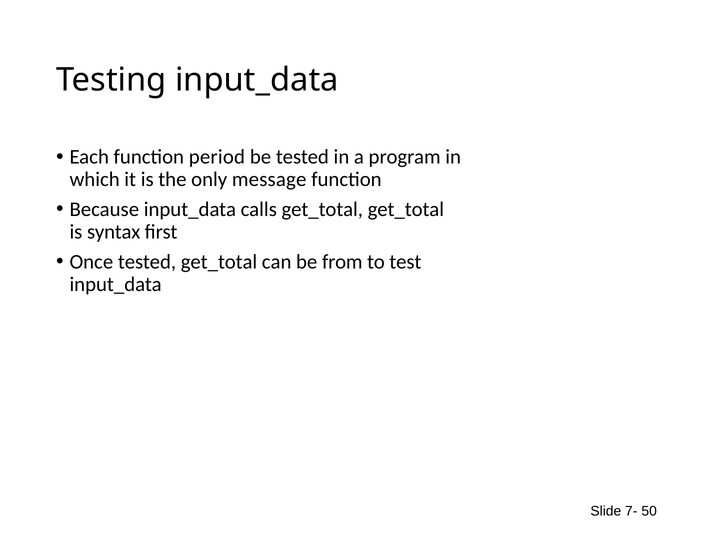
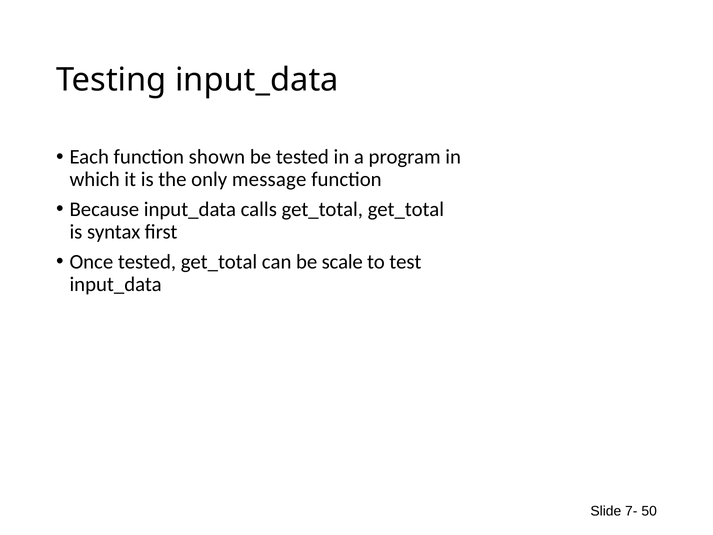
period: period -> shown (217, 157)
from: from -> scale (342, 262)
